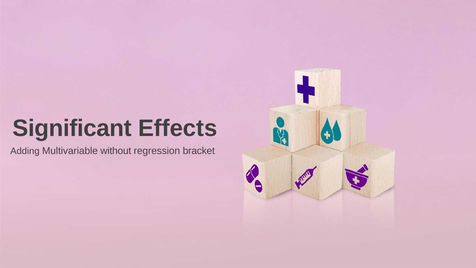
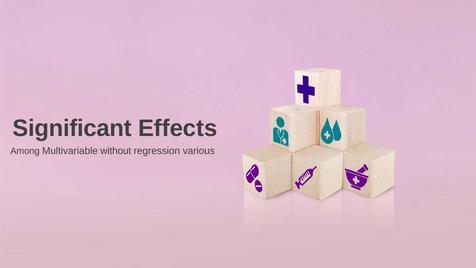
Adding: Adding -> Among (25, 151)
bracket: bracket -> various (199, 151)
